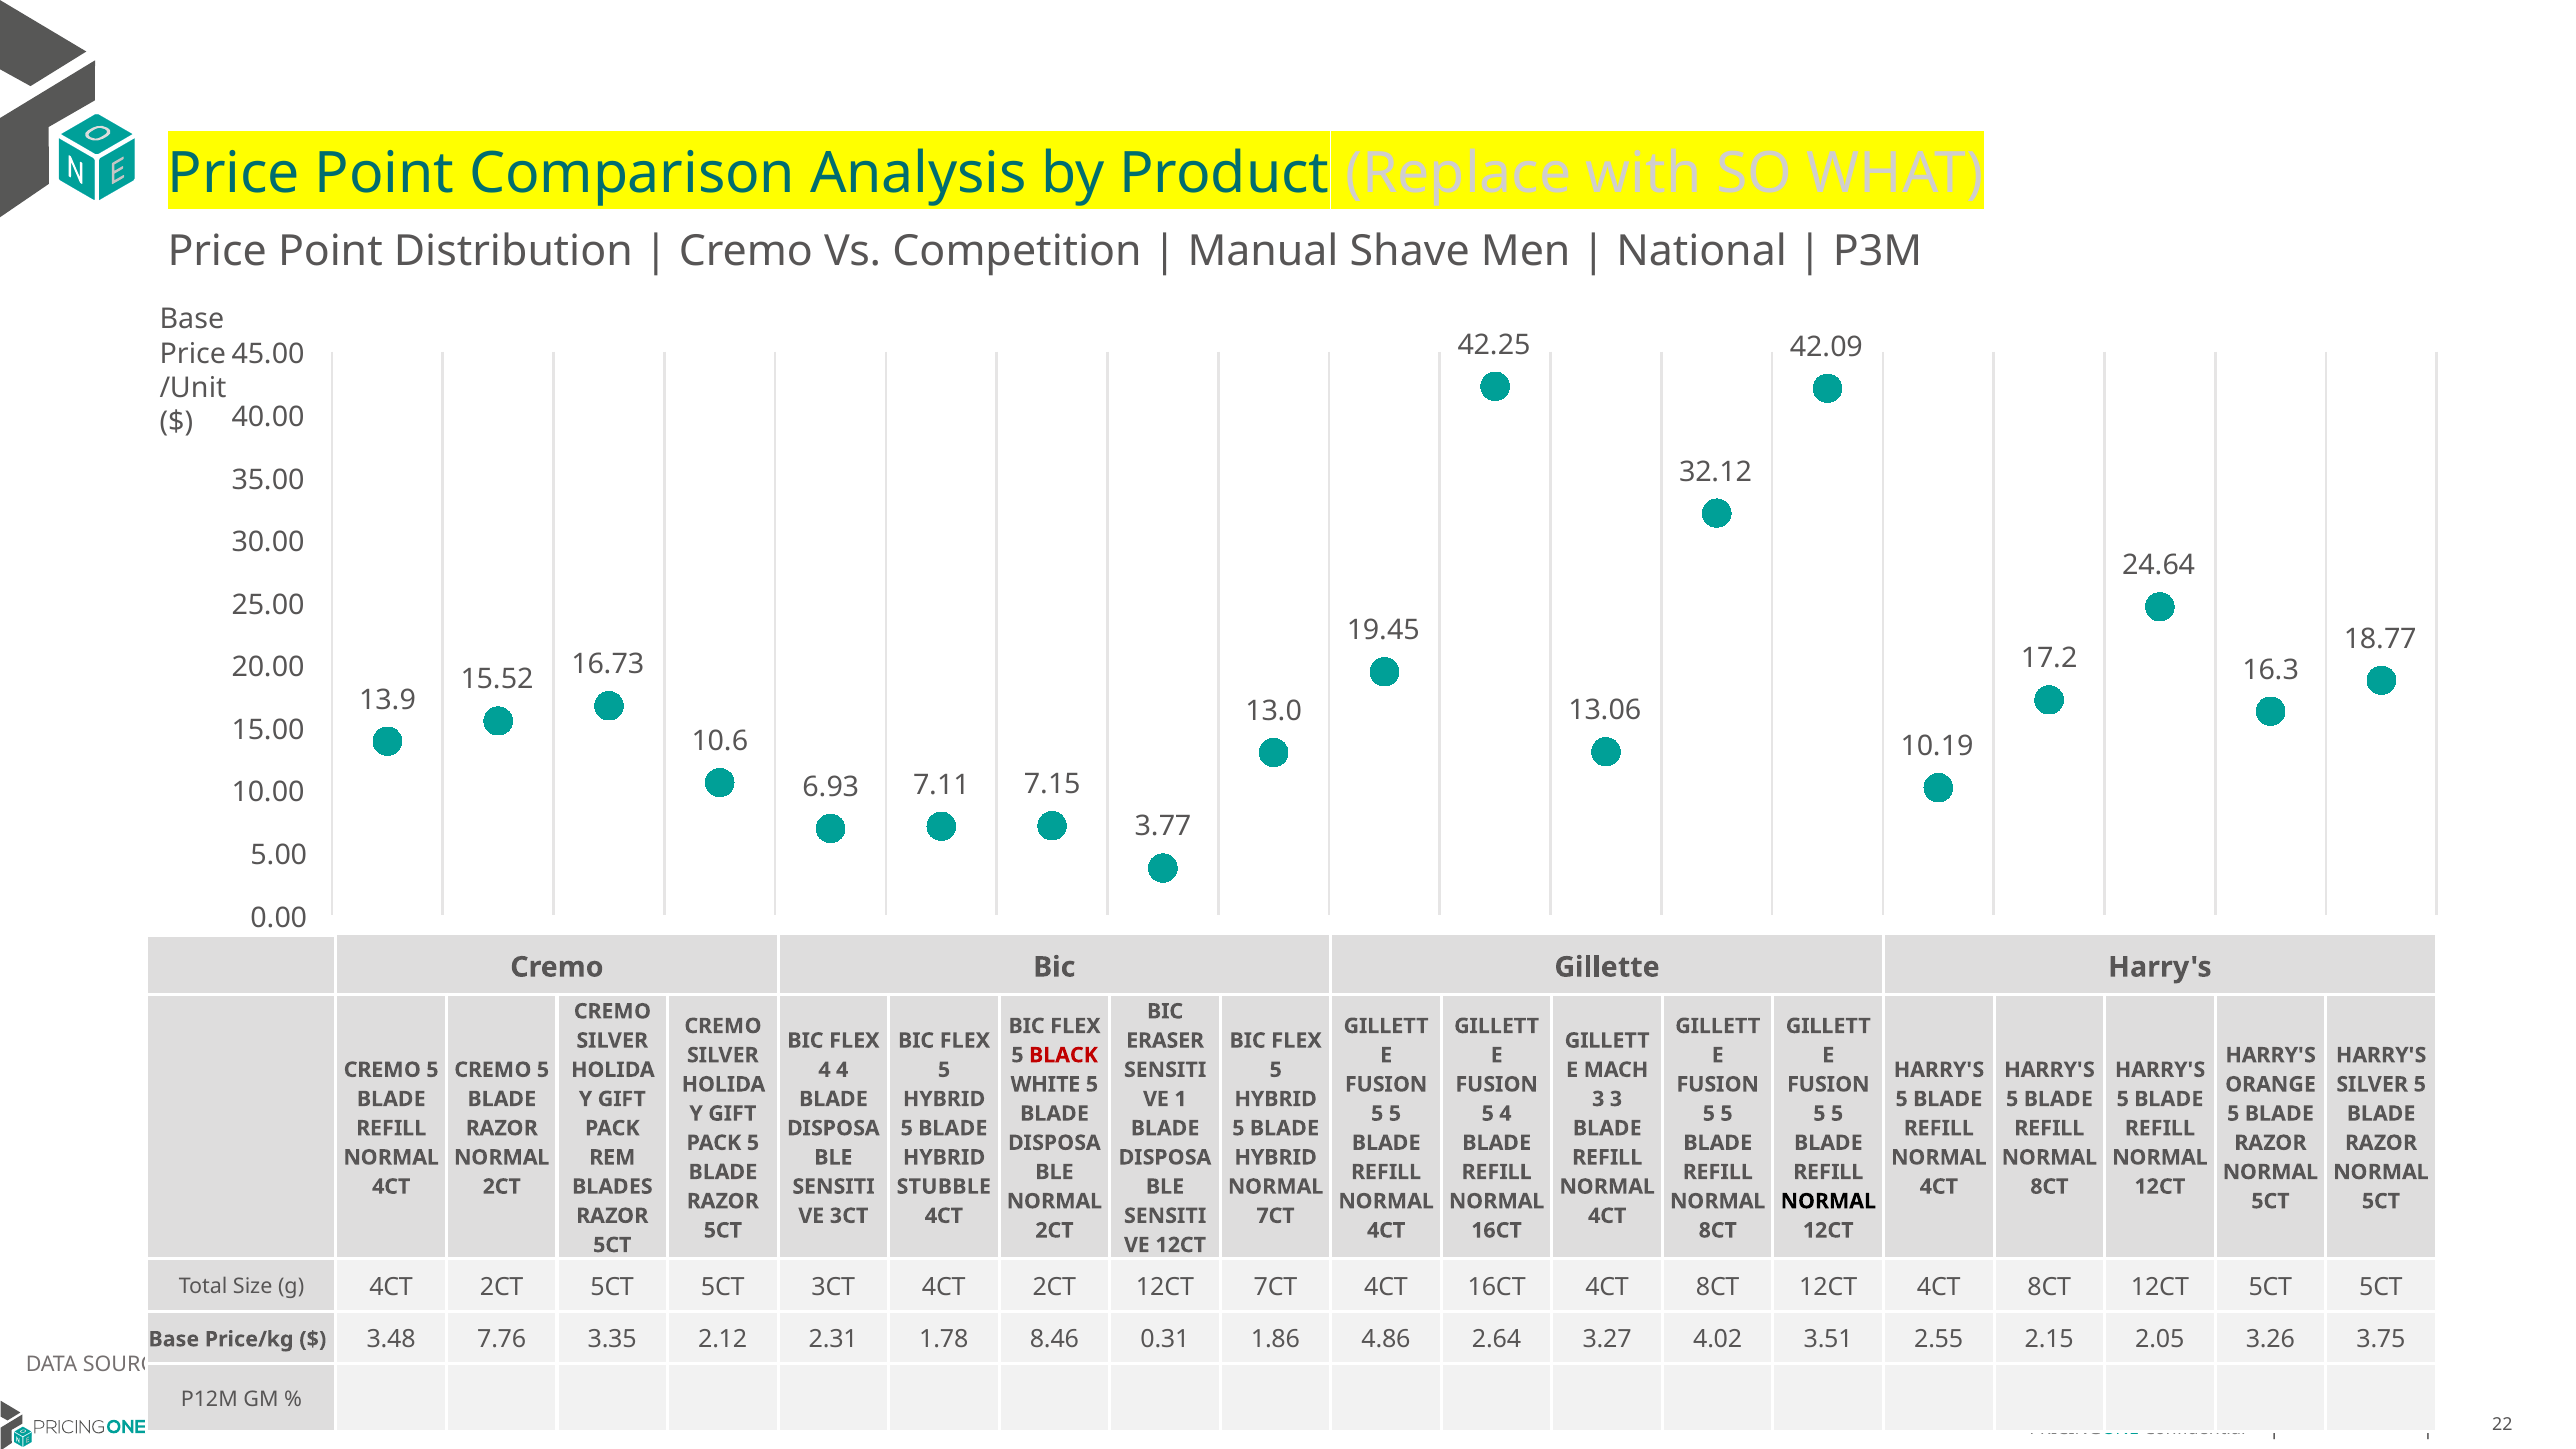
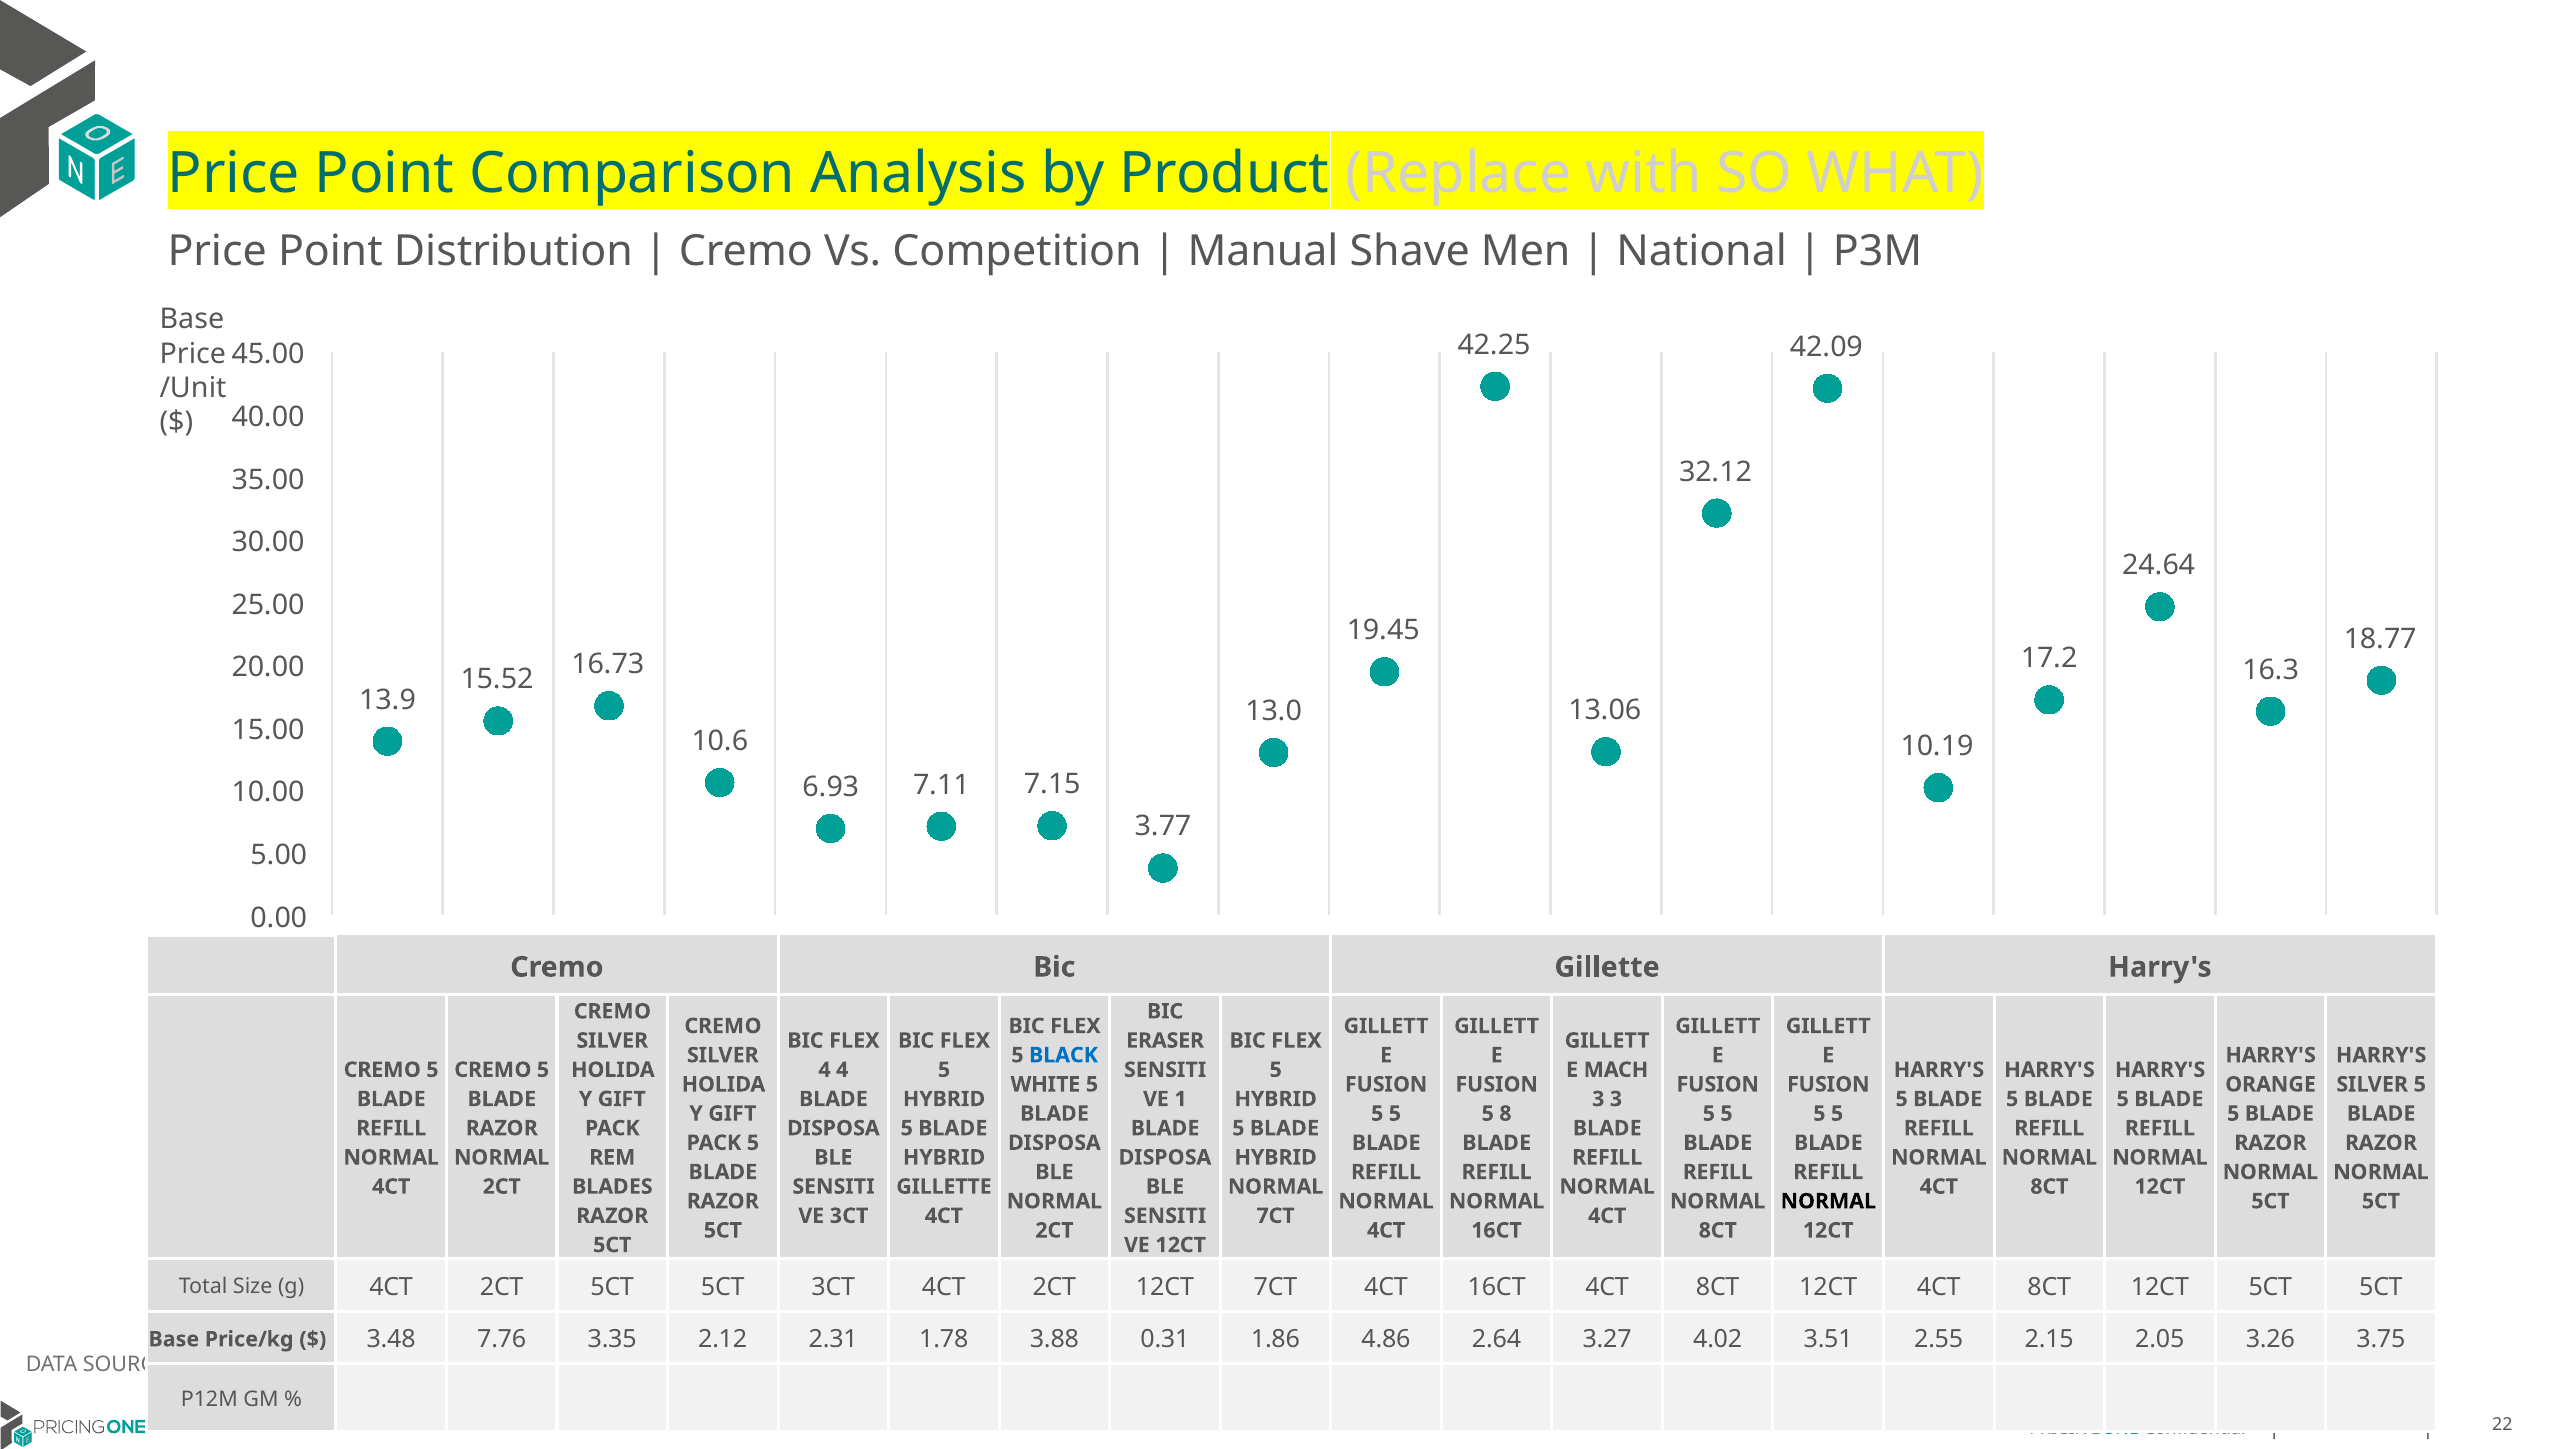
BLACK colour: red -> blue (1063, 1055)
5 4: 4 -> 8 (1505, 1114)
STUBBLE: STUBBLE -> GILLETTE (944, 1187)
8.46: 8.46 -> 3.88 (1054, 1340)
